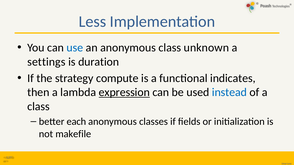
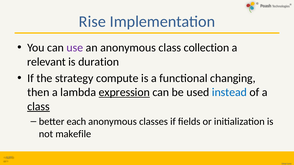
Less: Less -> Rise (92, 22)
use colour: blue -> purple (75, 48)
unknown: unknown -> collection (206, 48)
settings: settings -> relevant (46, 62)
indicates: indicates -> changing (233, 78)
class underline: none -> present (39, 107)
